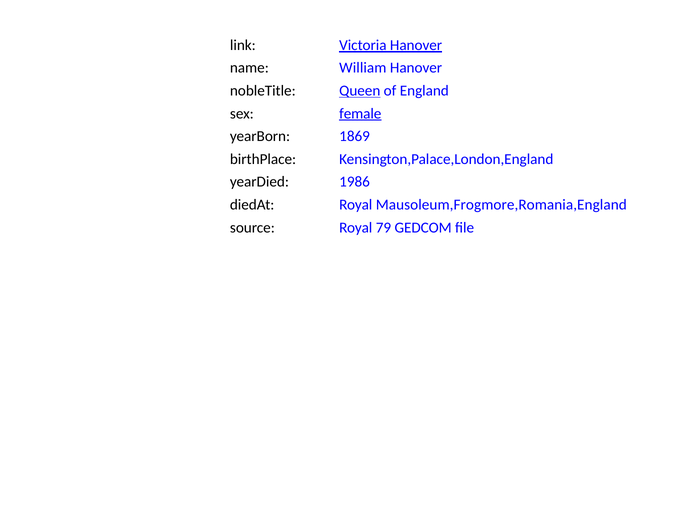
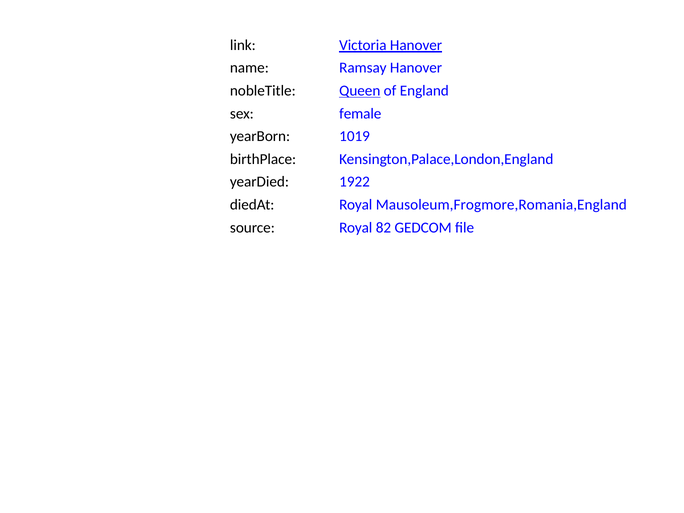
William: William -> Ramsay (363, 68)
female underline: present -> none (360, 114)
1869: 1869 -> 1019 (355, 136)
1986: 1986 -> 1922 (355, 182)
79: 79 -> 82 (383, 227)
